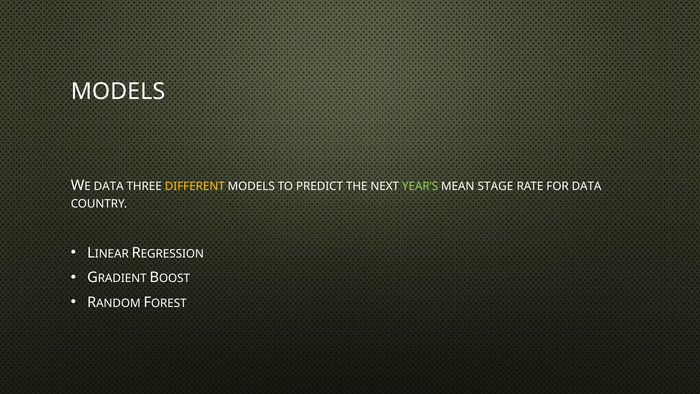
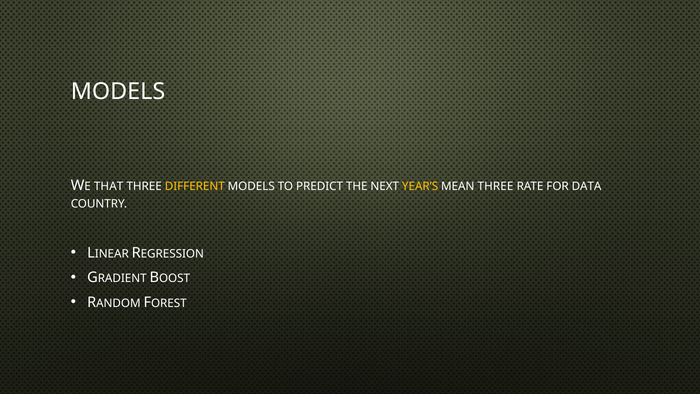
DATA: DATA -> THAT (109, 186)
YEAR’S colour: light green -> yellow (420, 186)
MEAN STAGE: STAGE -> THREE (495, 186)
